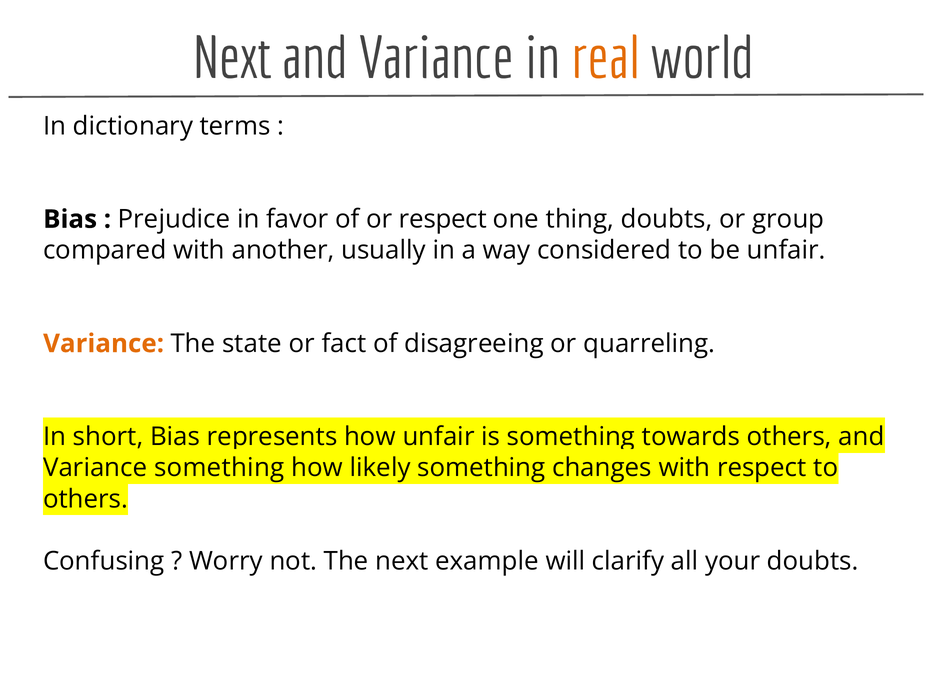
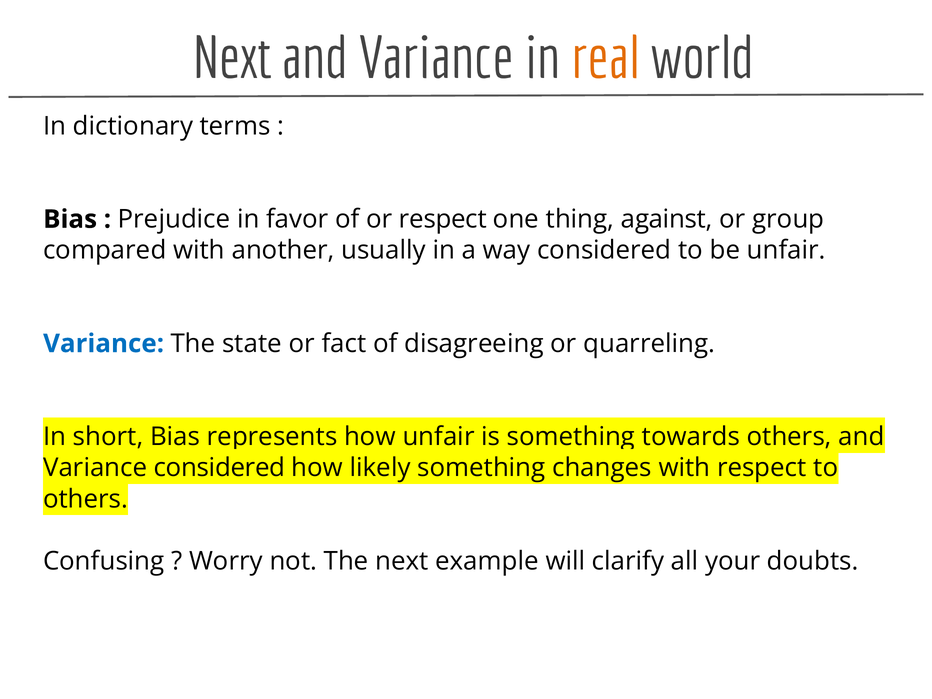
thing doubts: doubts -> against (667, 219)
Variance colour: orange -> blue (104, 344)
something: something -> considered (219, 468)
